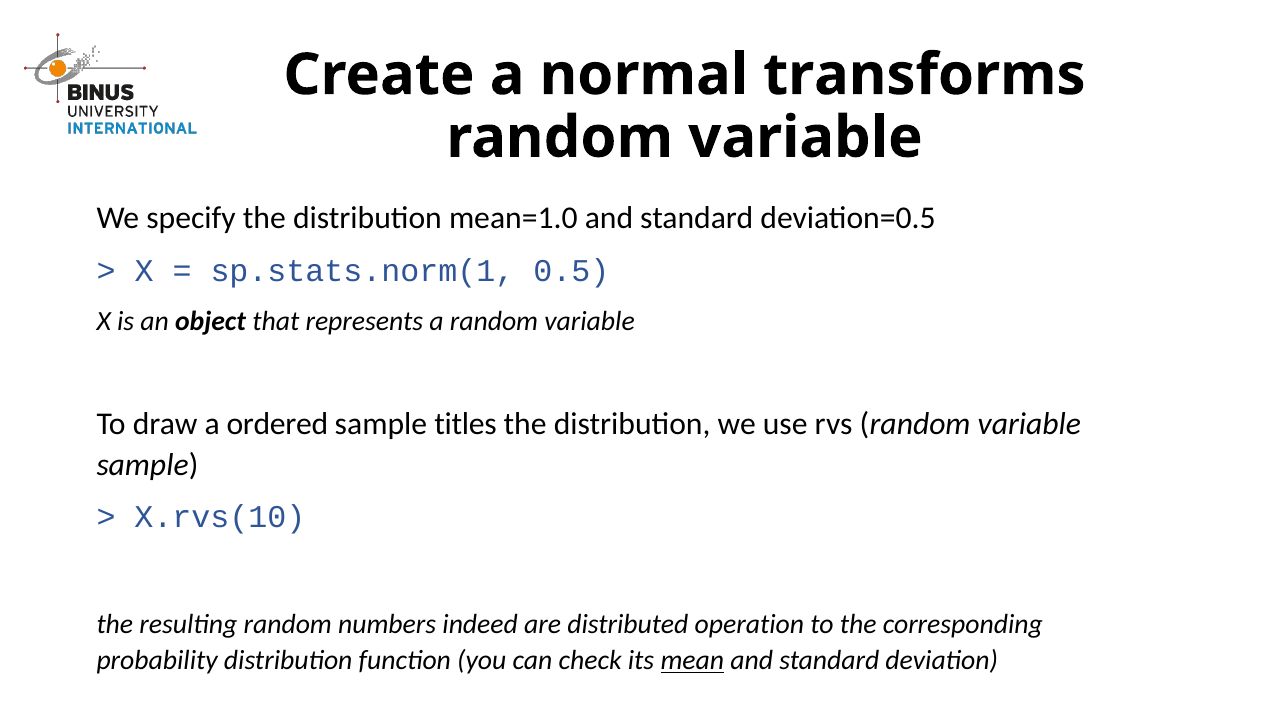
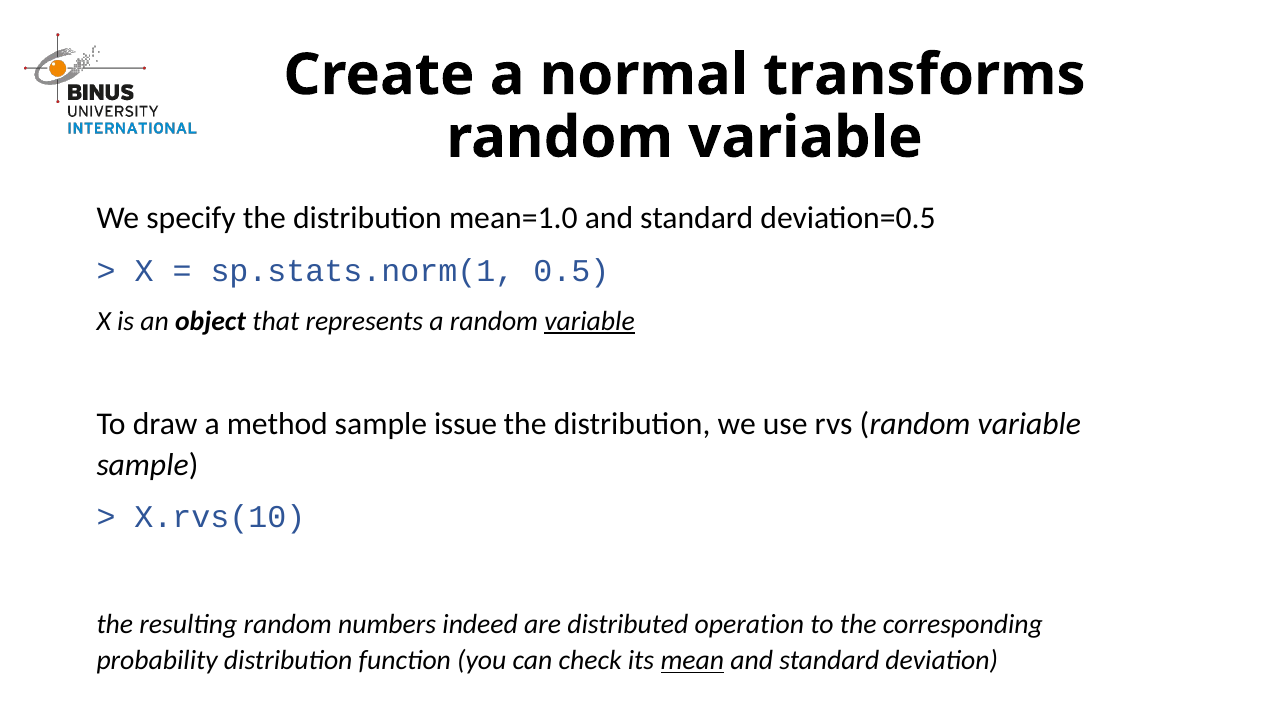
variable underline: none -> present (590, 321)
ordered: ordered -> method (277, 424)
titles: titles -> issue (466, 424)
